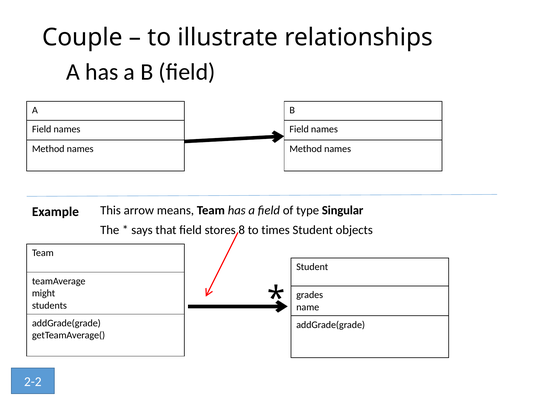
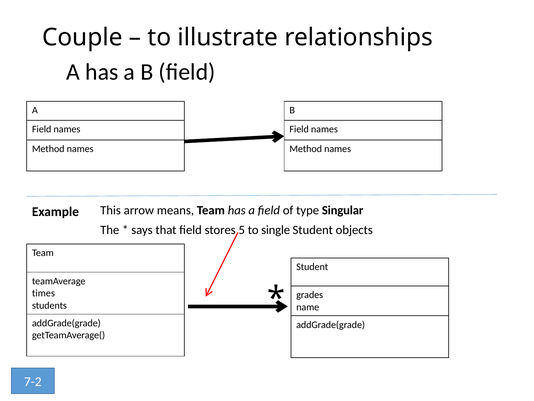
8: 8 -> 5 (242, 230)
times: times -> single (276, 230)
might: might -> times (43, 293)
2-2: 2-2 -> 7-2 (33, 381)
